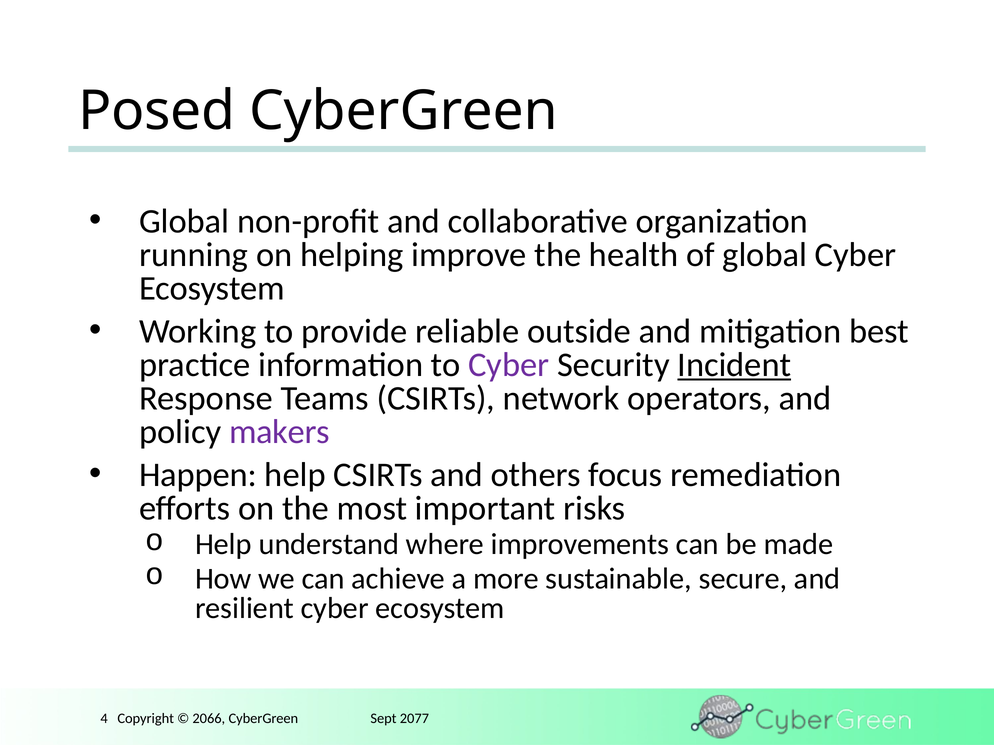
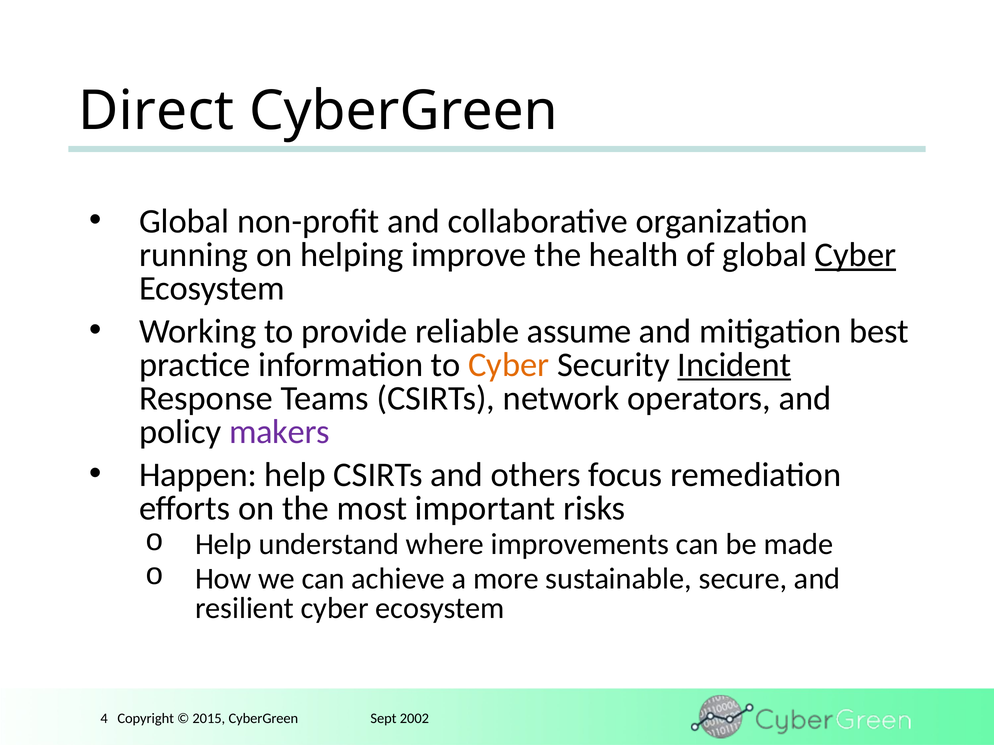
Posed: Posed -> Direct (156, 111)
Cyber underline: none -> present (856, 255)
outside: outside -> assume (579, 332)
Cyber colour: purple -> orange (509, 365)
2066: 2066 -> 2015 (209, 719)
2077: 2077 -> 2002 (414, 719)
